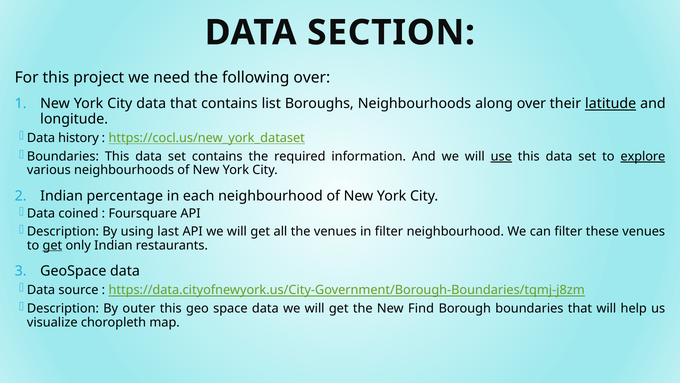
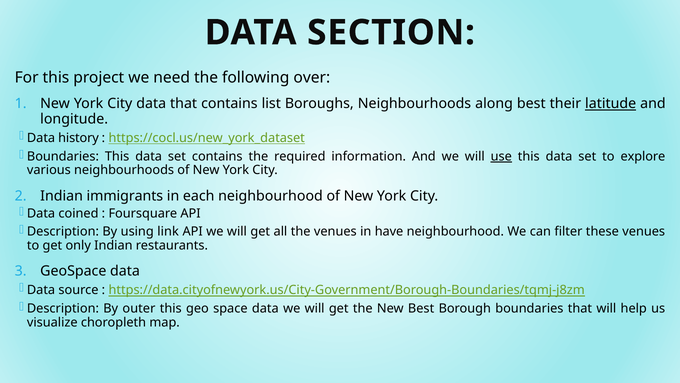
along over: over -> best (531, 104)
explore underline: present -> none (643, 156)
percentage: percentage -> immigrants (125, 196)
last: last -> link (168, 231)
in filter: filter -> have (389, 231)
get underline: present -> none (52, 245)
New Find: Find -> Best (421, 308)
